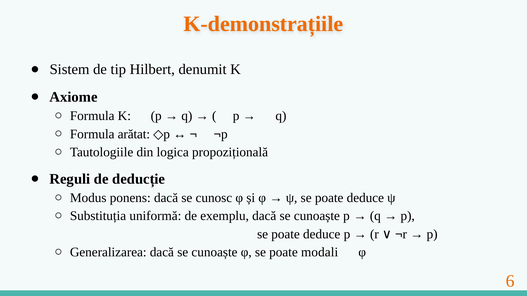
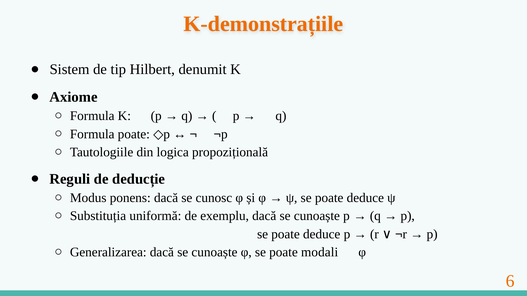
Formula arătat: arătat -> poate (134, 134)
